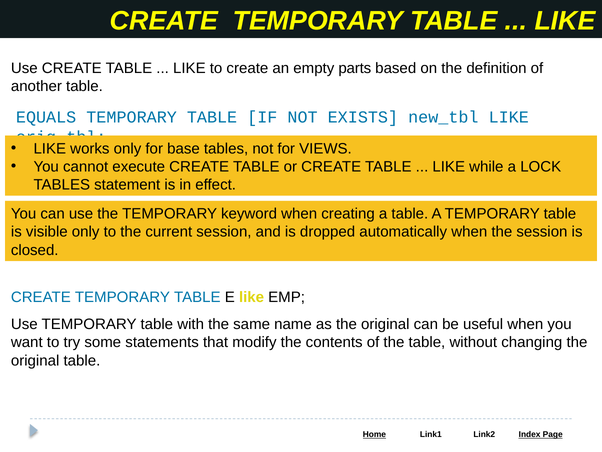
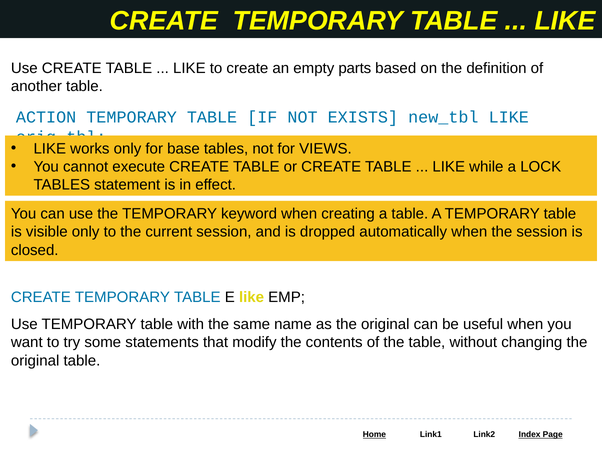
EQUALS: EQUALS -> ACTION (46, 117)
